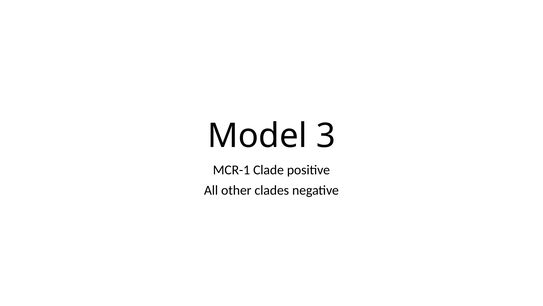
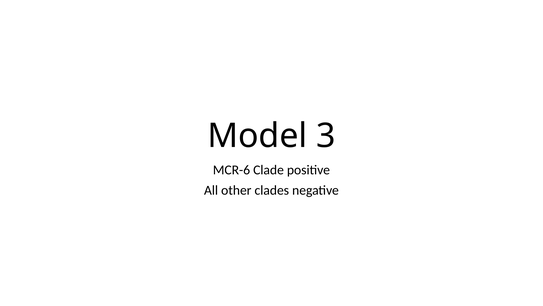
MCR-1: MCR-1 -> MCR-6 (232, 170)
